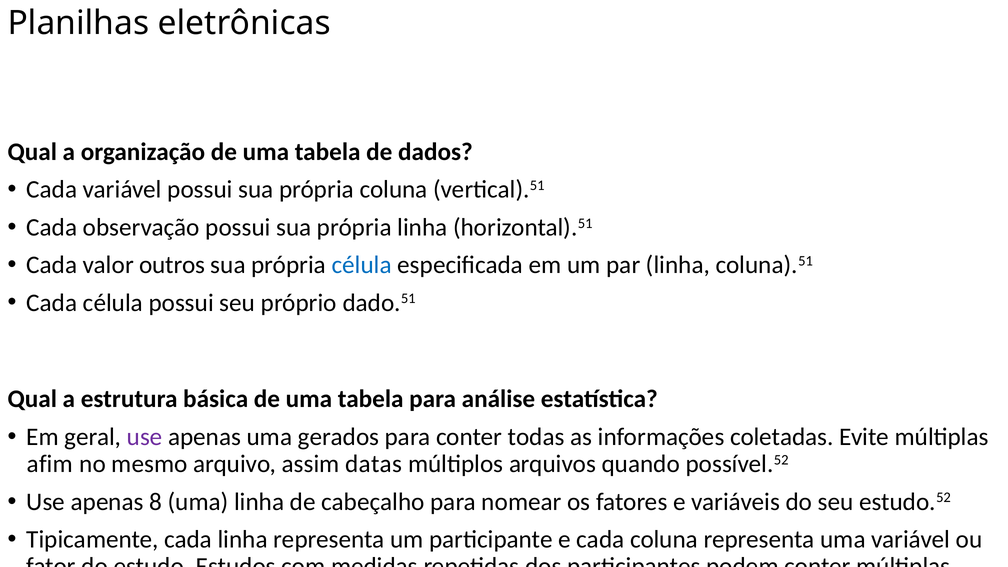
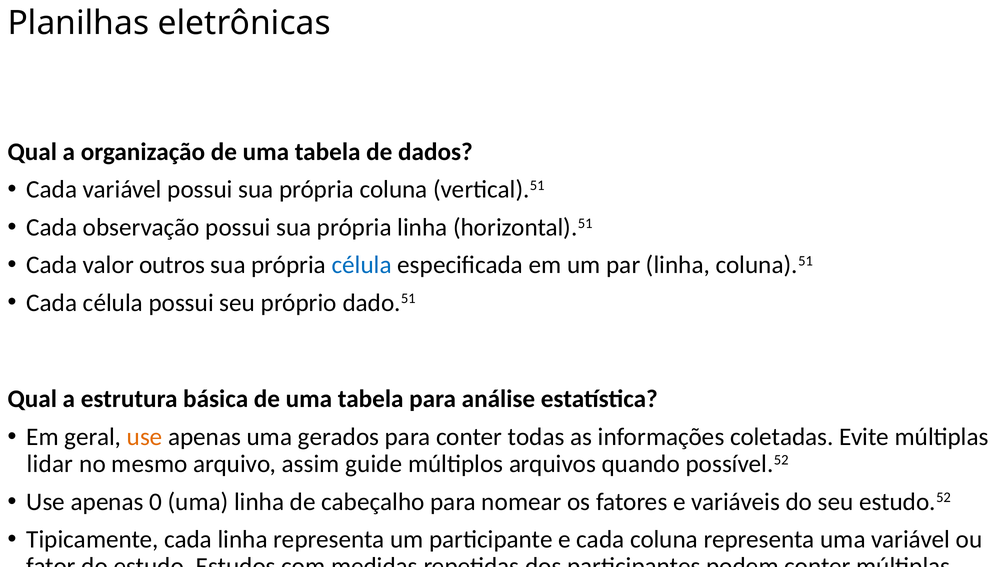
use colour: purple -> orange (145, 437)
afim: afim -> lidar (50, 464)
assim datas: datas -> guide (374, 464)
8: 8 -> 0 (156, 502)
